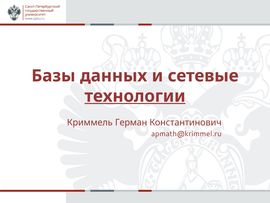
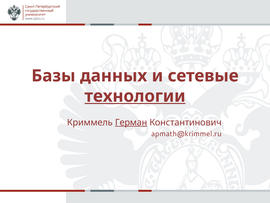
Герман underline: none -> present (131, 122)
